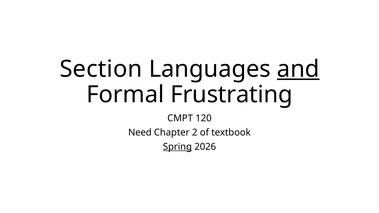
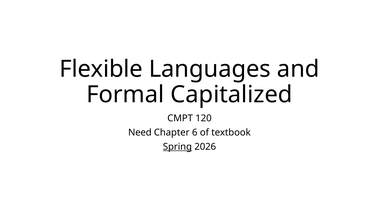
Section: Section -> Flexible (101, 69)
and underline: present -> none (298, 69)
Frustrating: Frustrating -> Capitalized (231, 95)
2: 2 -> 6 (195, 133)
